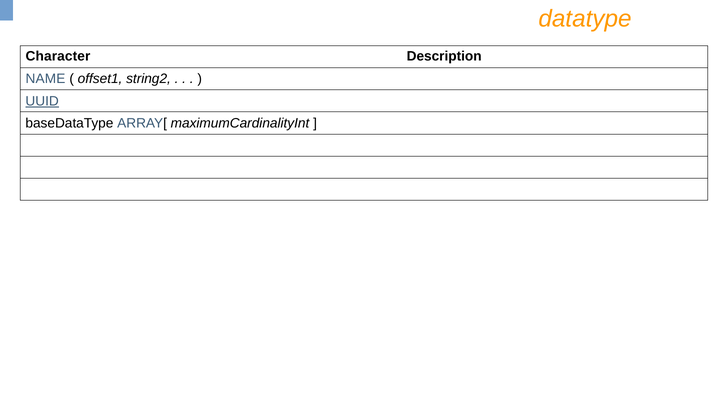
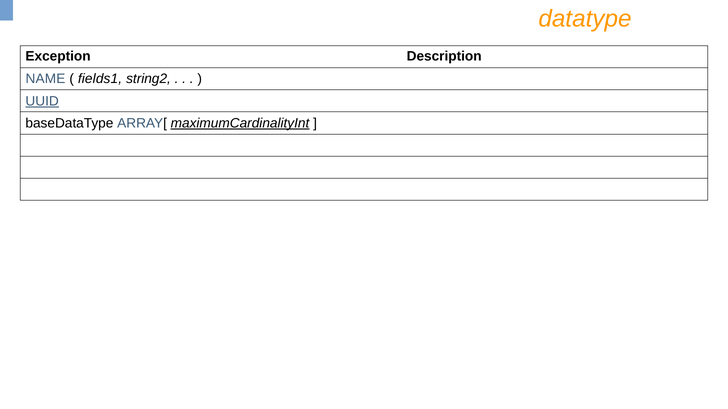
Character: Character -> Exception (58, 56)
offset1: offset1 -> fields1 (100, 79)
maximumCardinalityInt underline: none -> present (240, 123)
